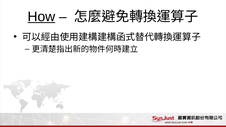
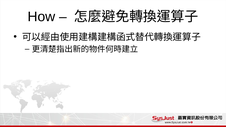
How underline: present -> none (41, 17)
